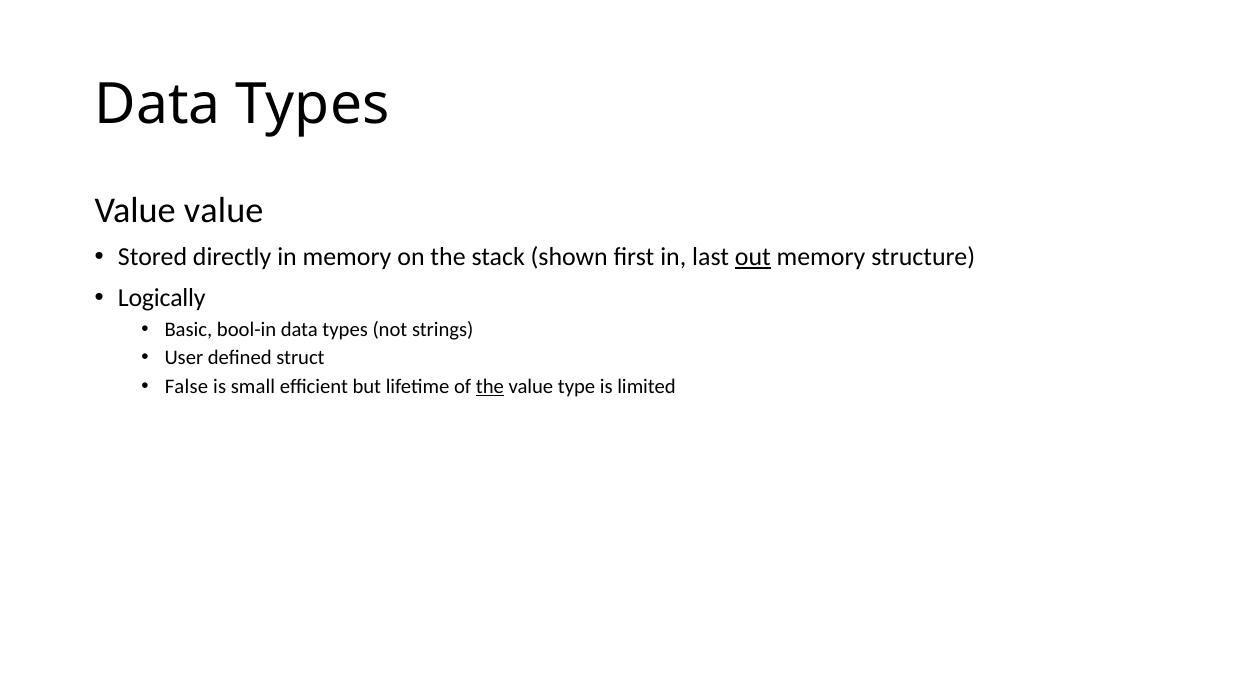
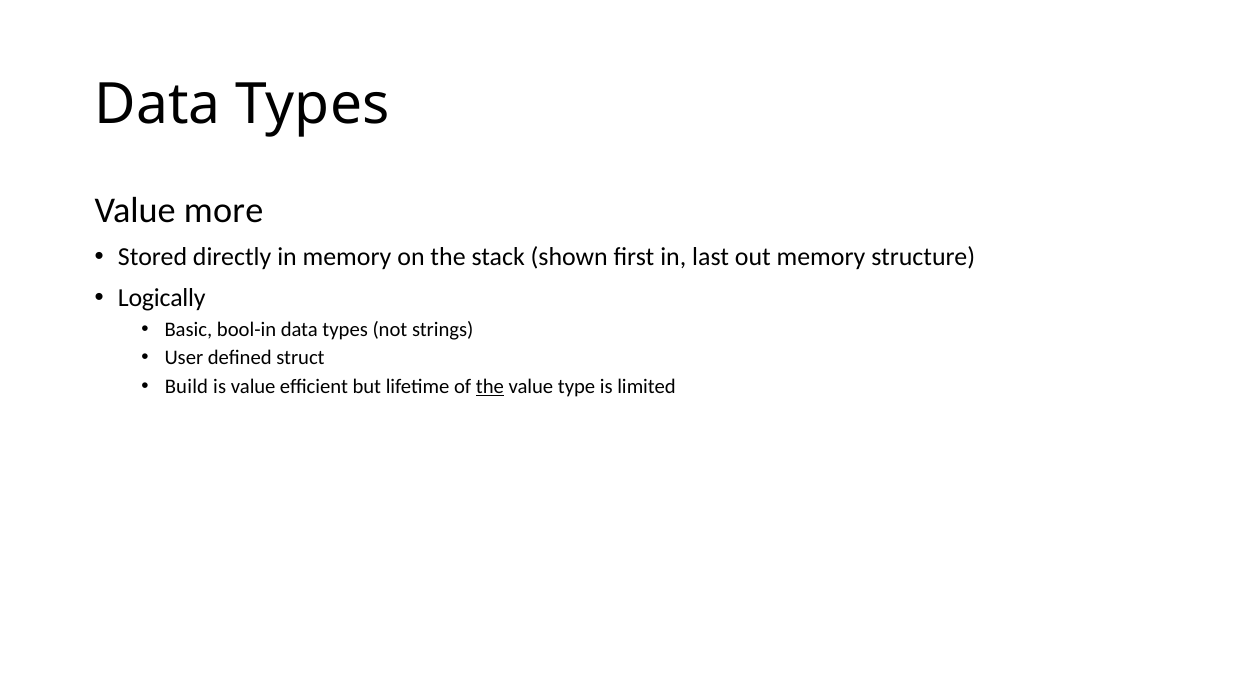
Value value: value -> more (224, 210)
out underline: present -> none (753, 257)
False: False -> Build (186, 387)
is small: small -> value (253, 387)
